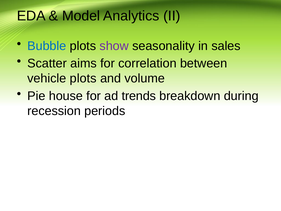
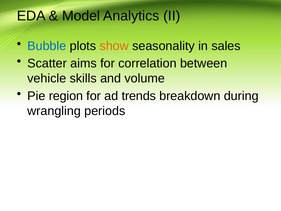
show colour: purple -> orange (114, 46)
vehicle plots: plots -> skills (83, 78)
house: house -> region (66, 96)
recession: recession -> wrangling (54, 111)
